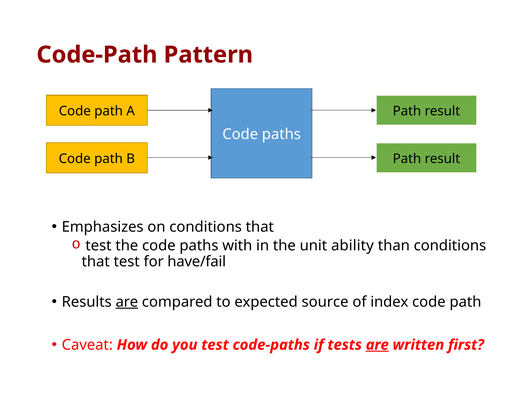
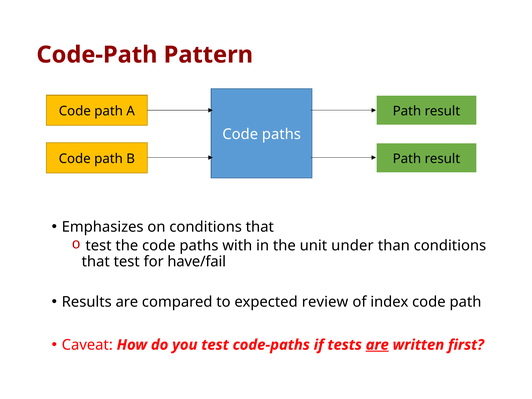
ability: ability -> under (352, 246)
are underline: present -> none (127, 302)
source: source -> review (325, 302)
